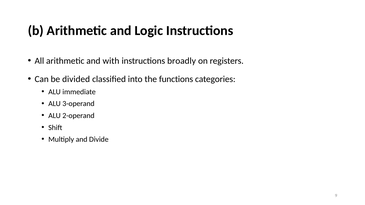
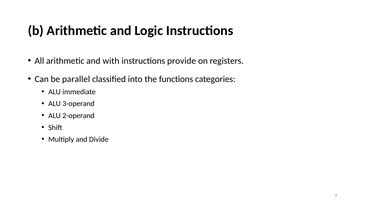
broadly: broadly -> provide (182, 61)
divided: divided -> parallel (76, 79)
